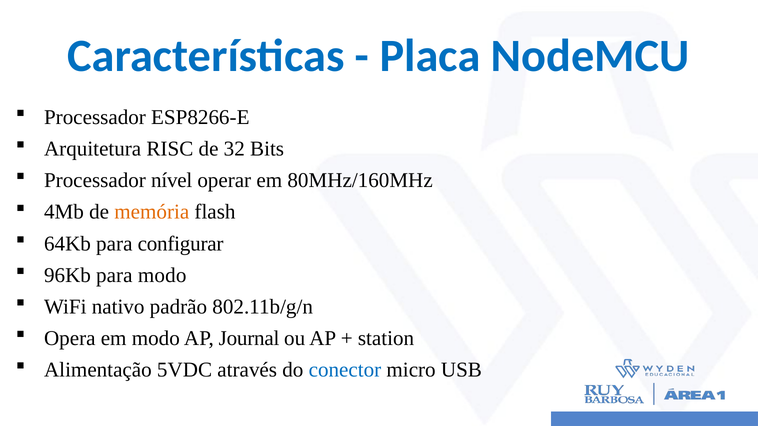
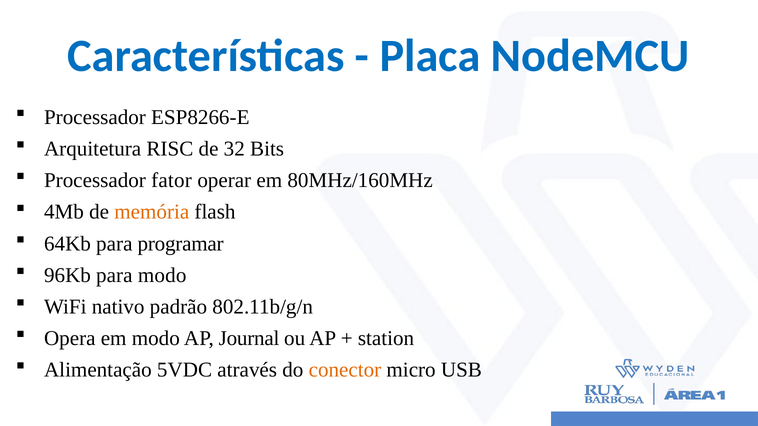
nível: nível -> fator (171, 181)
configurar: configurar -> programar (181, 244)
conector colour: blue -> orange (345, 370)
